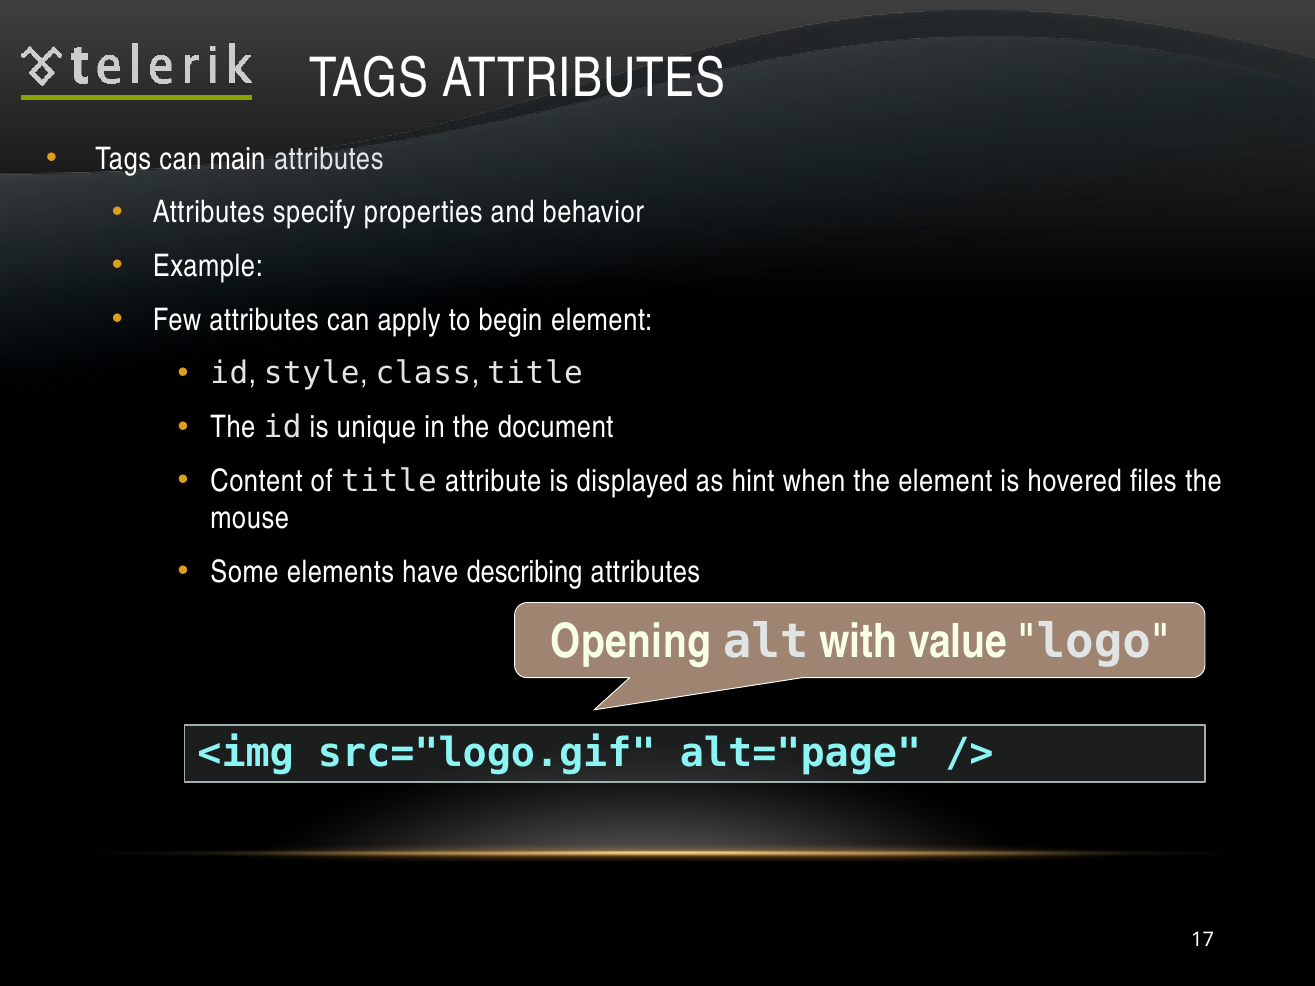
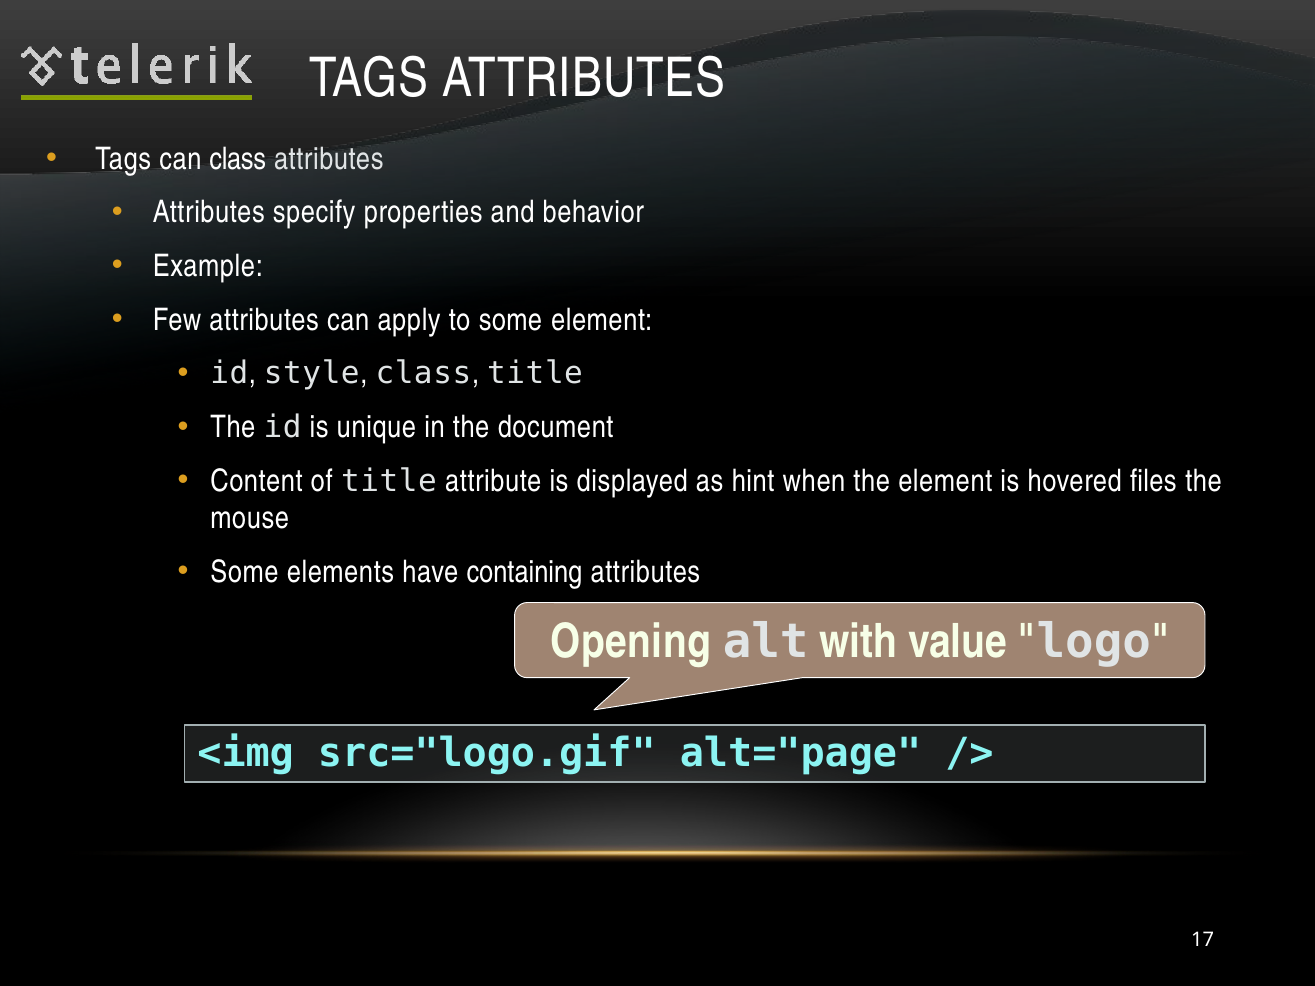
can main: main -> class (238, 159)
to begin: begin -> some (510, 320)
describing: describing -> containing (524, 572)
